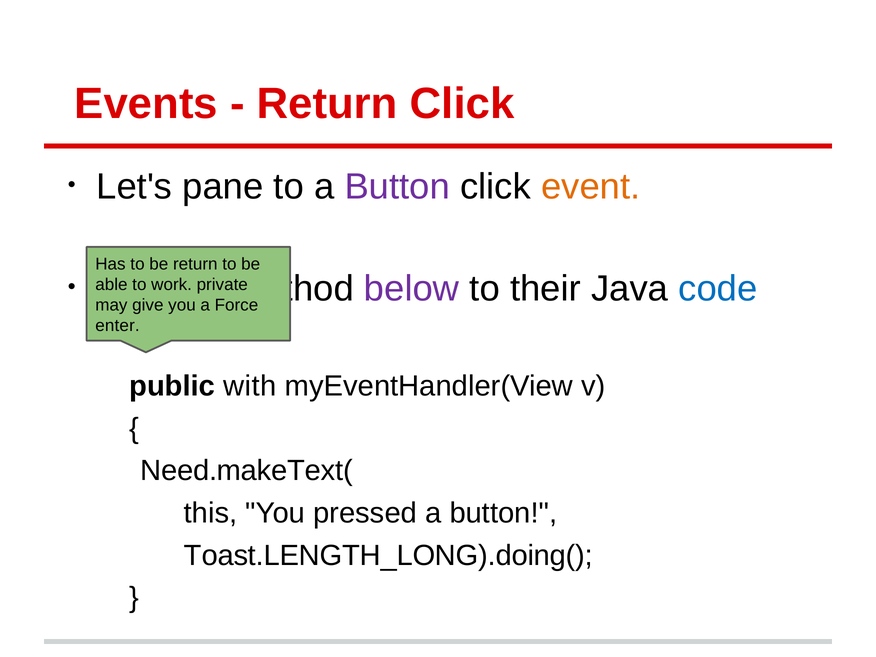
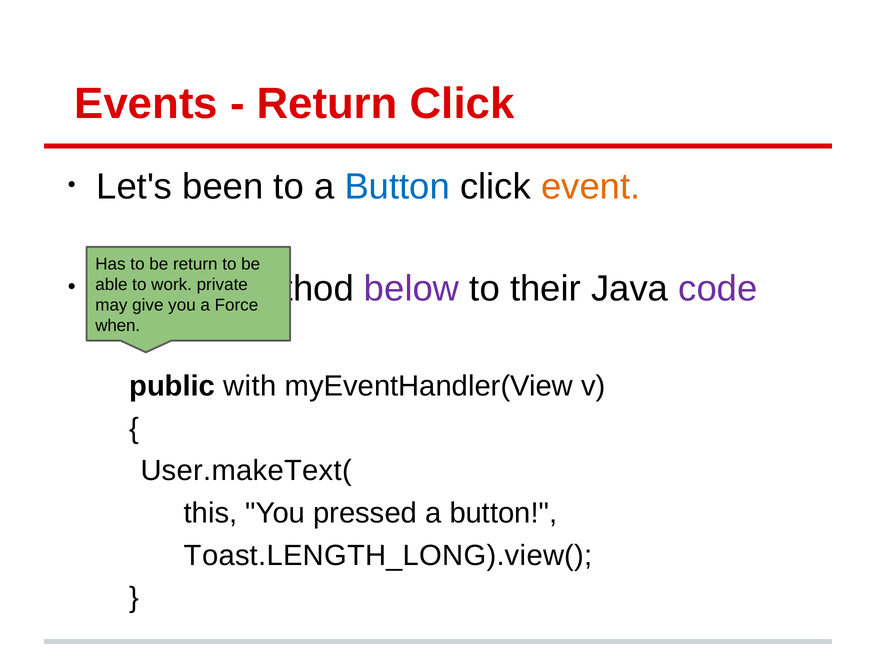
pane: pane -> been (223, 187)
Button colour: purple -> blue (397, 187)
code colour: blue -> purple (718, 289)
enter: enter -> when (118, 326)
Need.makeText(: Need.makeText( -> User.makeText( (246, 471)
Toast.LENGTH_LONG).doing(: Toast.LENGTH_LONG).doing( -> Toast.LENGTH_LONG).view( (388, 555)
